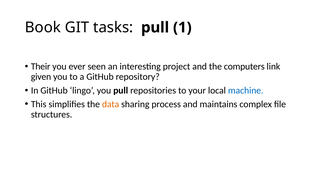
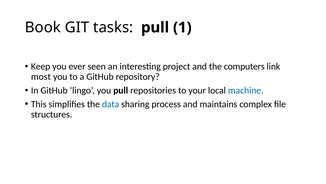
Their: Their -> Keep (41, 66)
given: given -> most (41, 77)
data colour: orange -> blue (111, 104)
